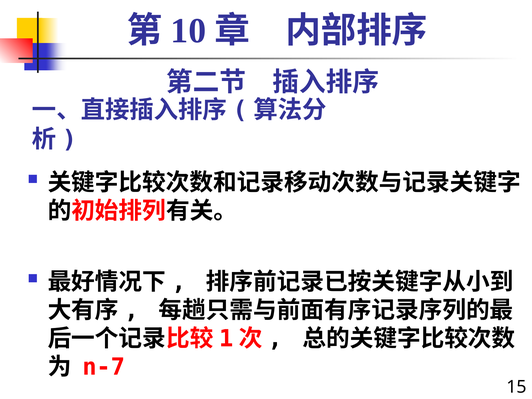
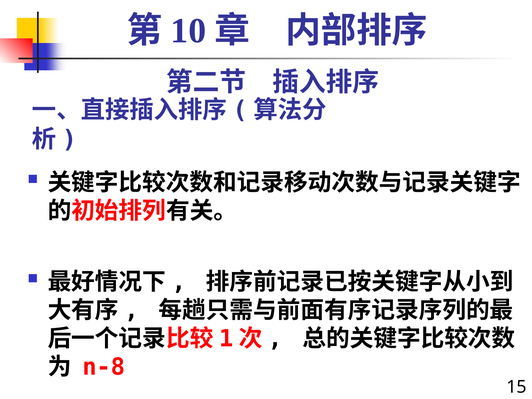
n-7: n-7 -> n-8 (104, 367)
